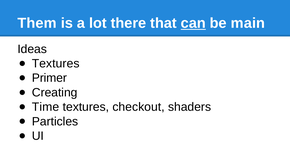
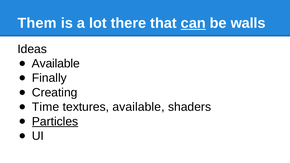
main: main -> walls (248, 23)
Textures: Textures -> Available (56, 64)
Primer: Primer -> Finally (49, 78)
textures checkout: checkout -> available (139, 107)
Particles underline: none -> present (55, 122)
